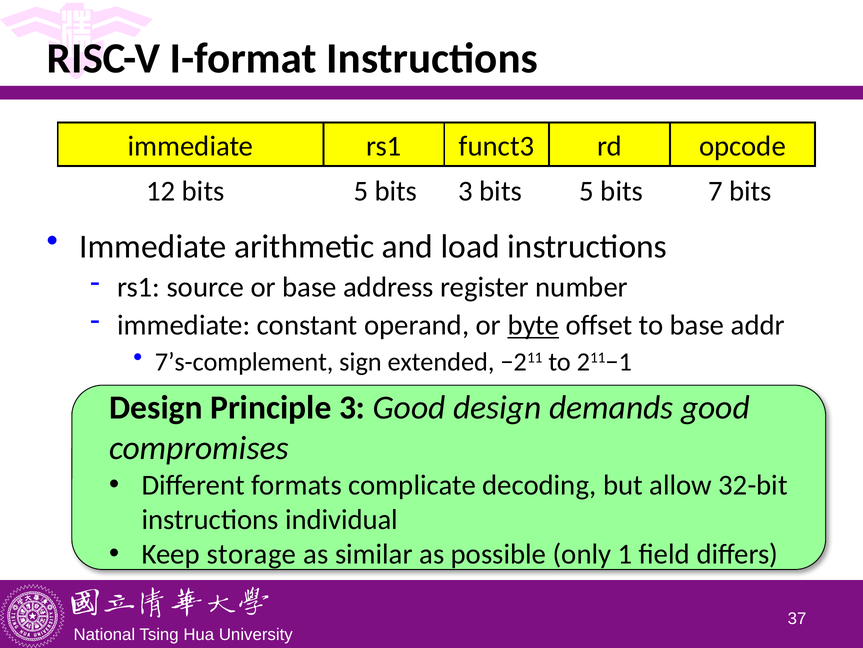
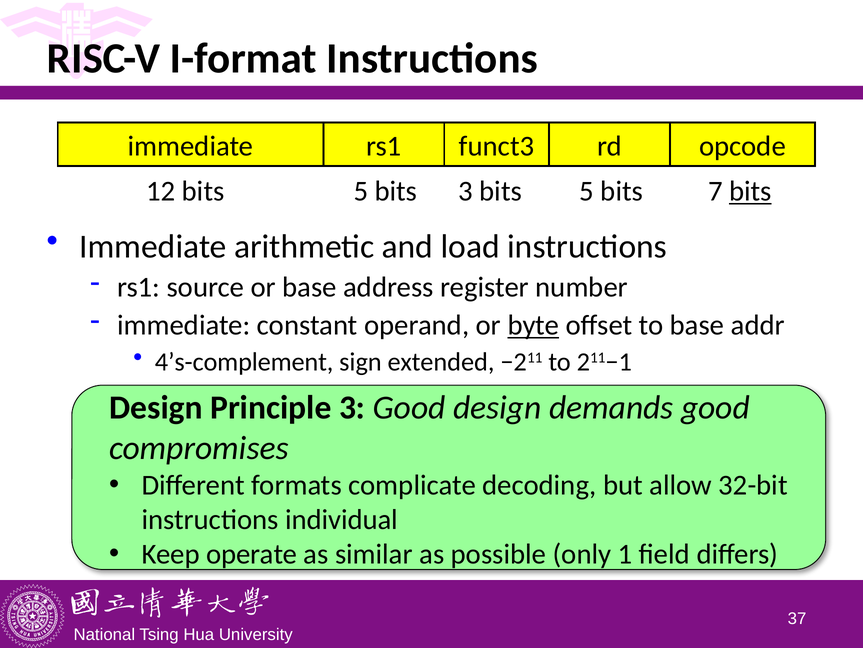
bits underline: none -> present (750, 191)
7’s-complement: 7’s-complement -> 4’s-complement (244, 362)
storage: storage -> operate (252, 554)
